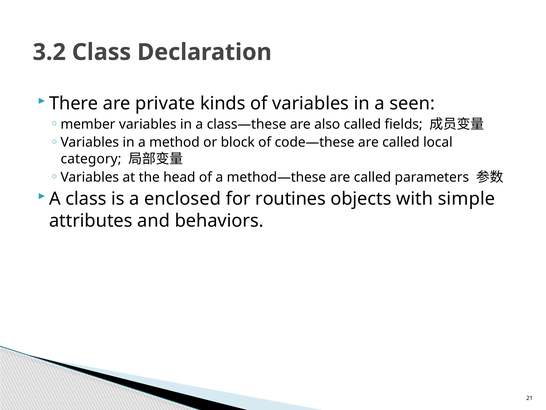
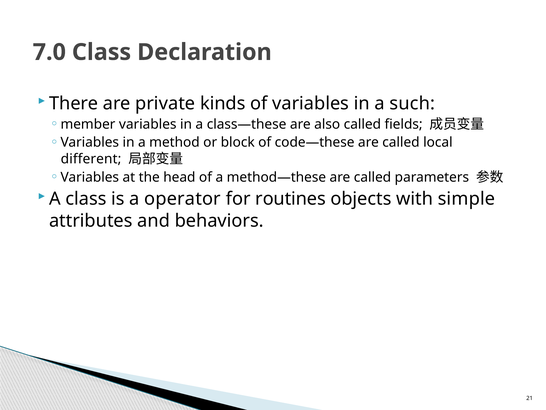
3.2: 3.2 -> 7.0 (49, 52)
seen: seen -> such (412, 103)
category: category -> different (91, 159)
enclosed: enclosed -> operator (183, 199)
